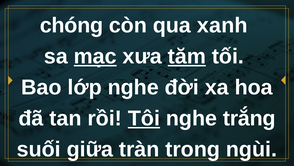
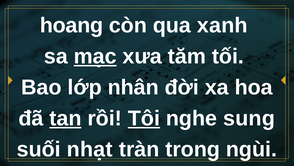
chóng: chóng -> hoang (71, 25)
tăm underline: present -> none (187, 56)
lớp nghe: nghe -> nhân (133, 87)
tan underline: none -> present (65, 118)
trắng: trắng -> sung (249, 118)
giữa: giữa -> nhạt (90, 149)
